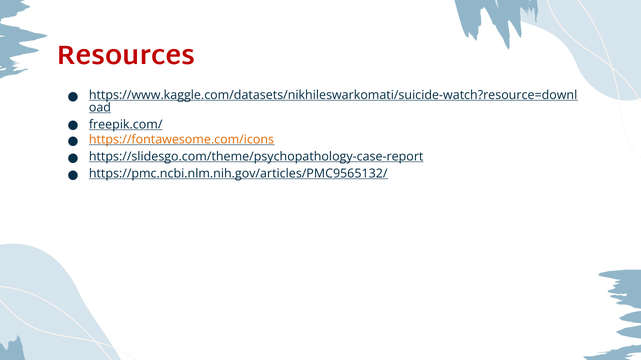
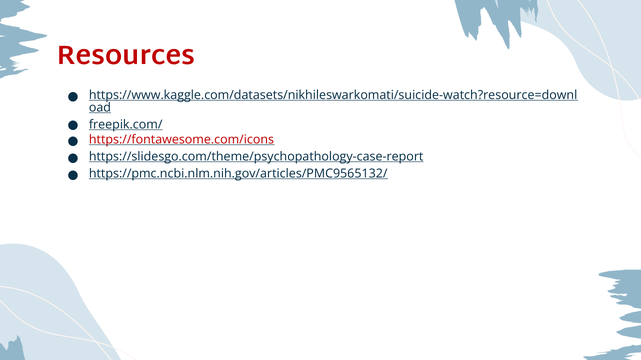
https://fontawesome.com/icons colour: orange -> red (181, 140)
